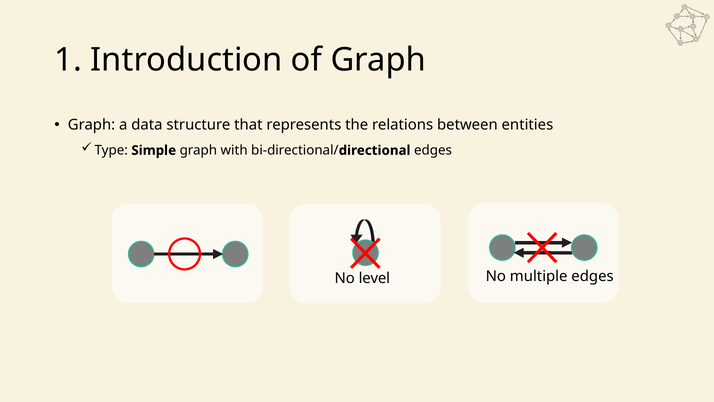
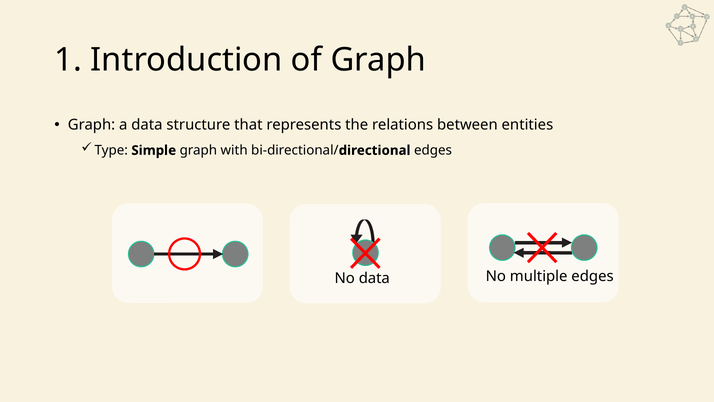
No level: level -> data (374, 278)
